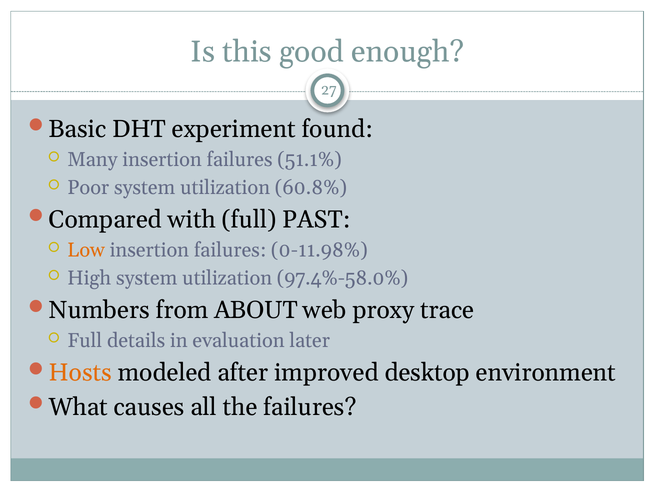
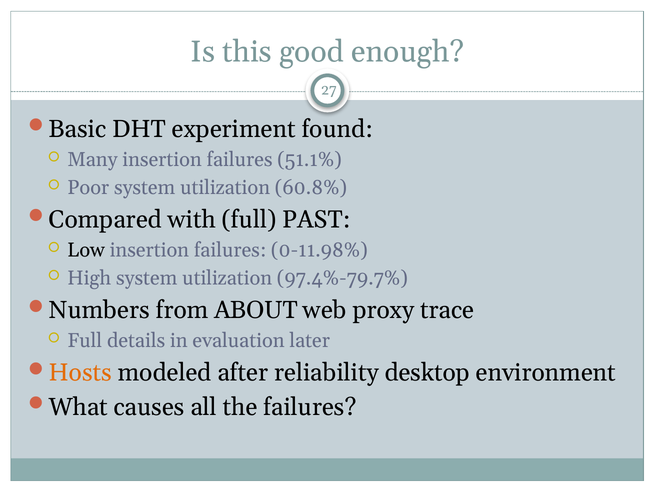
Low colour: orange -> black (86, 250)
97.4%-58.0%: 97.4%-58.0% -> 97.4%-79.7% (342, 278)
improved: improved -> reliability (326, 372)
